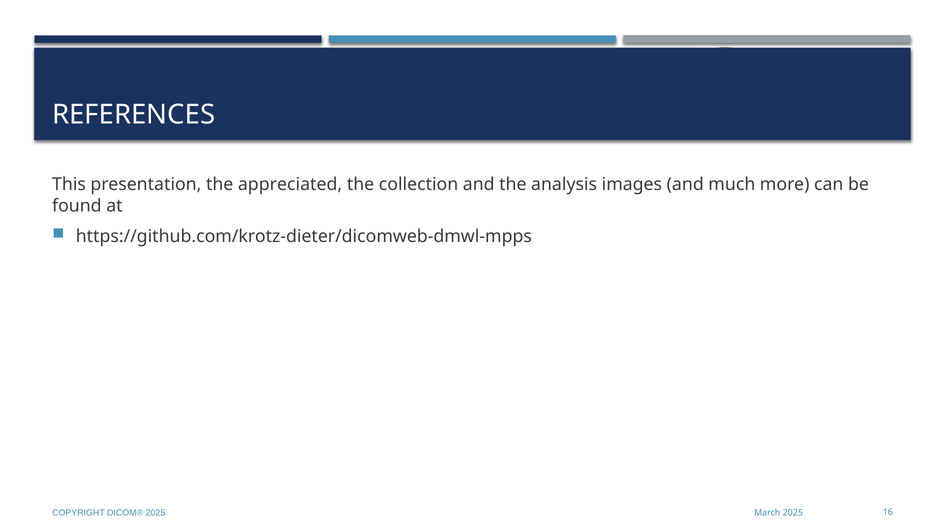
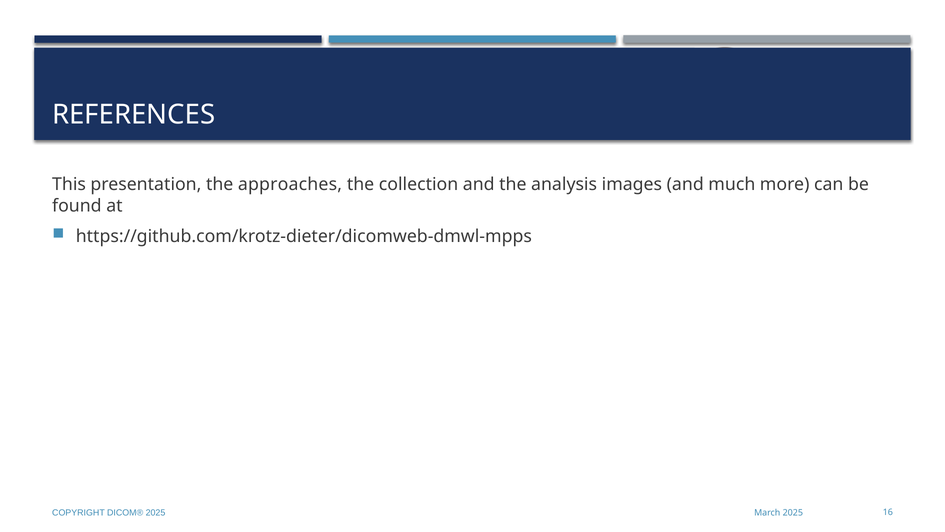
appreciated: appreciated -> approaches (290, 184)
